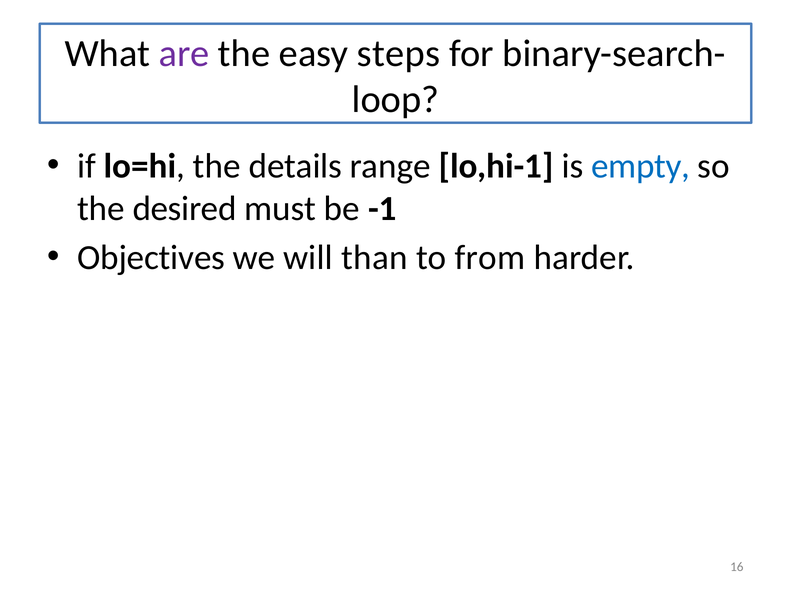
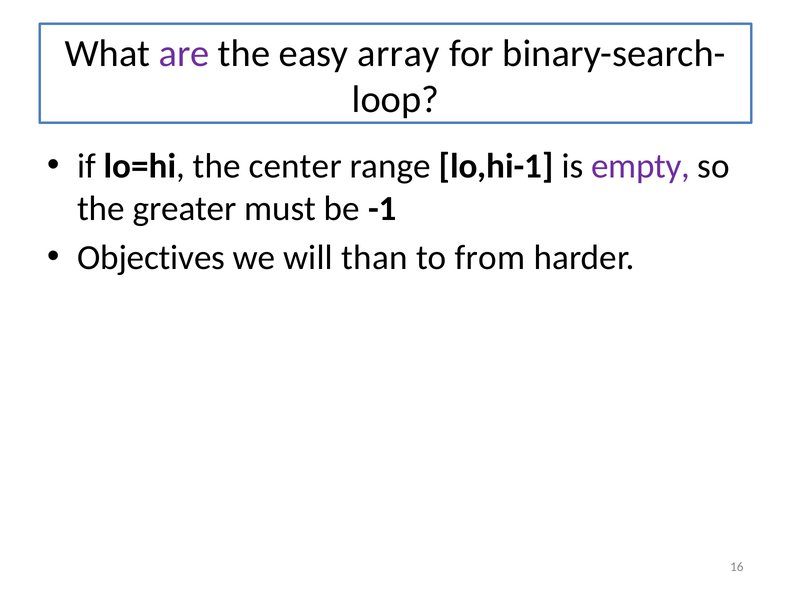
steps: steps -> array (399, 53)
details: details -> center (295, 166)
empty colour: blue -> purple (641, 166)
desired: desired -> greater (185, 208)
